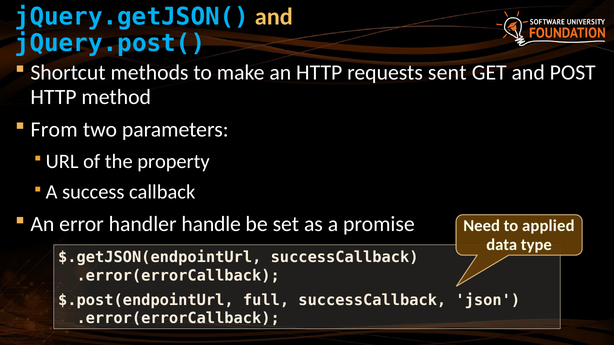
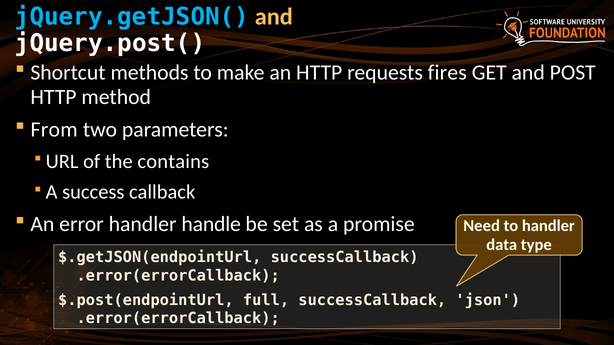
jQuery.post( colour: light blue -> white (110, 43)
sent: sent -> fires (447, 72)
property: property -> contains (173, 161)
to applied: applied -> handler (548, 226)
